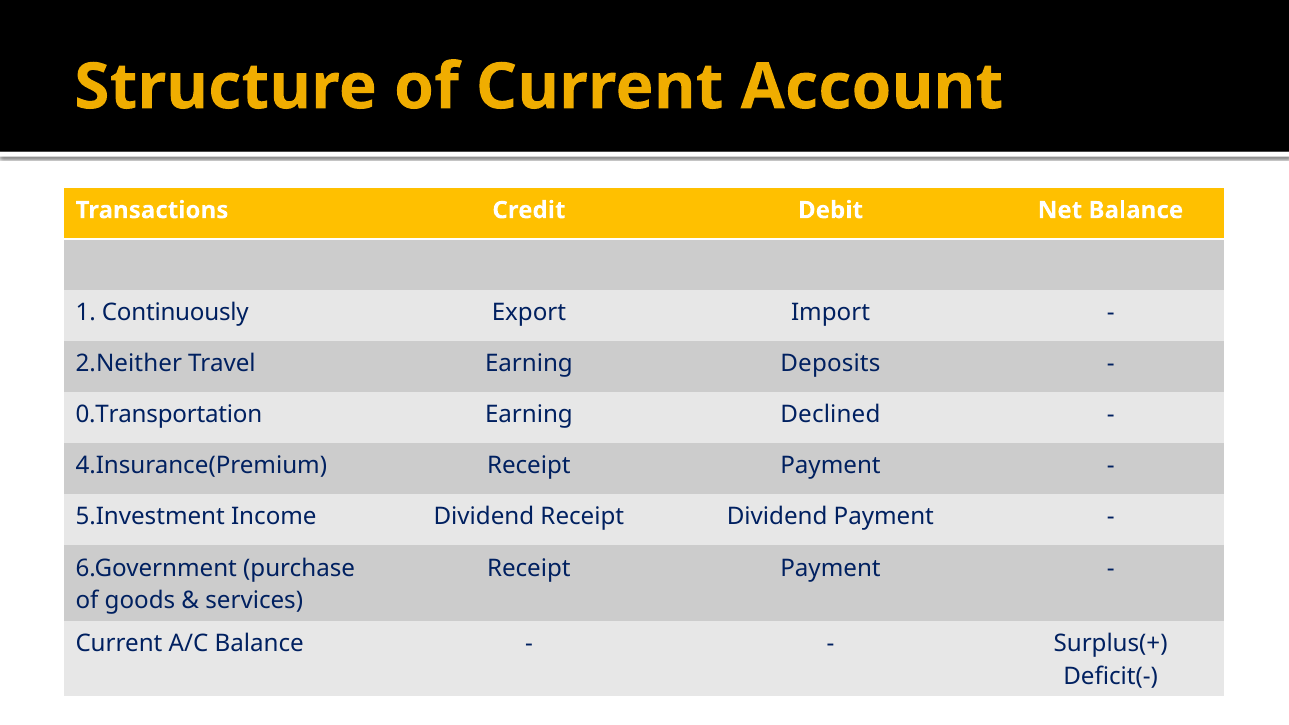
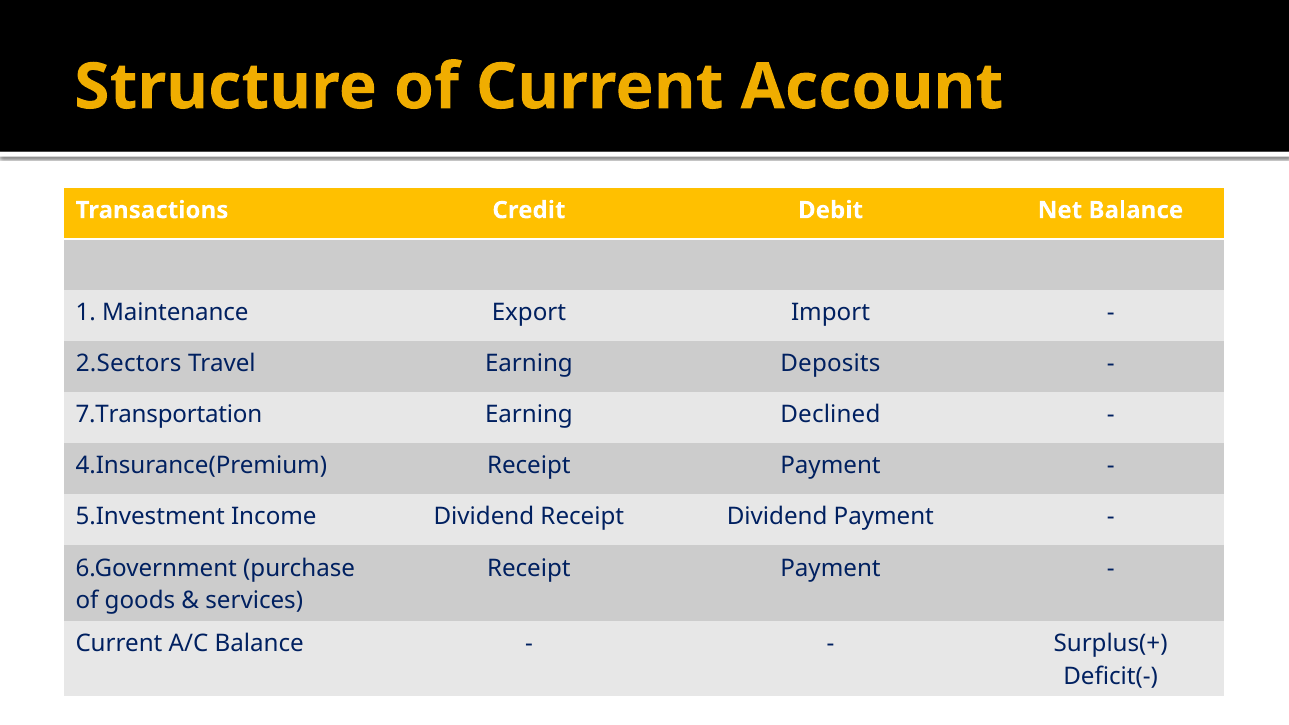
Continuously: Continuously -> Maintenance (175, 312)
2.Neither: 2.Neither -> 2.Sectors (129, 364)
0.Transportation: 0.Transportation -> 7.Transportation (169, 415)
